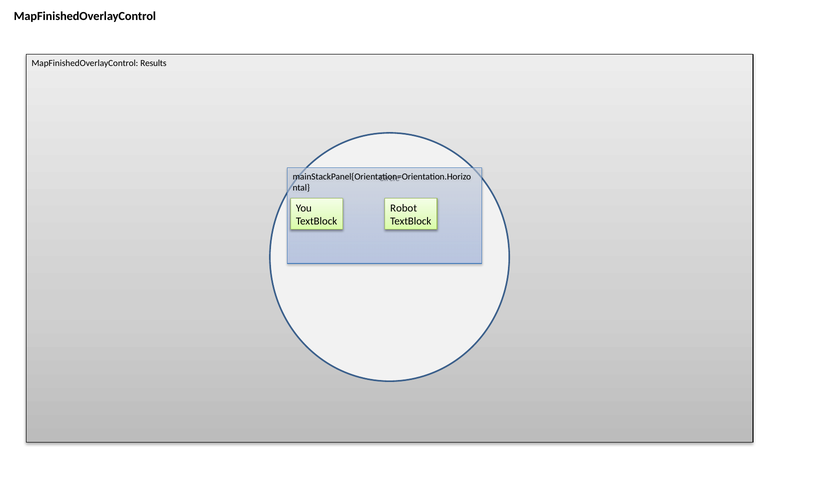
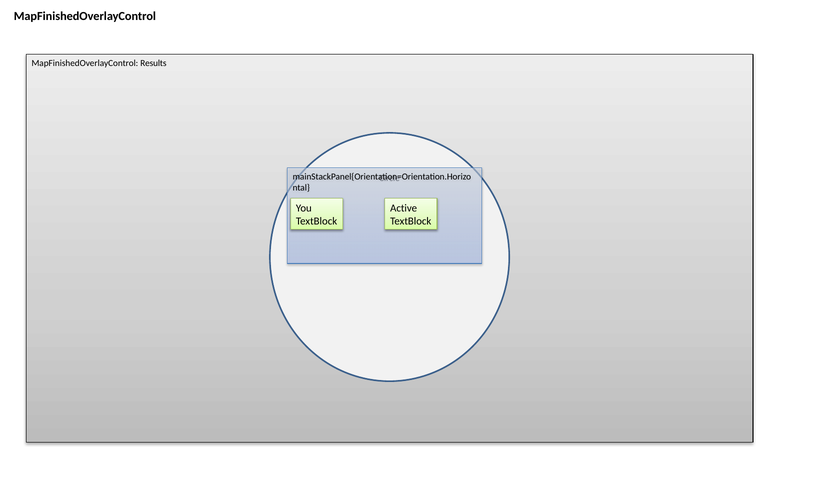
Robot: Robot -> Active (404, 208)
